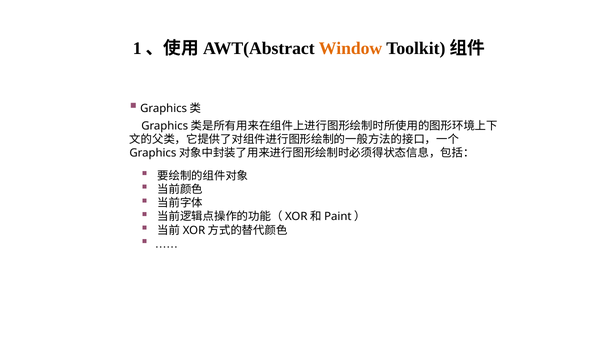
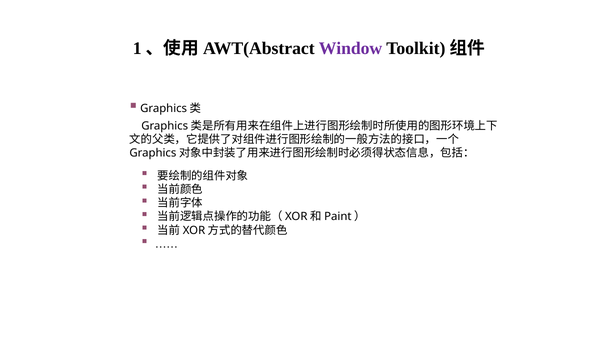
Window colour: orange -> purple (351, 49)
